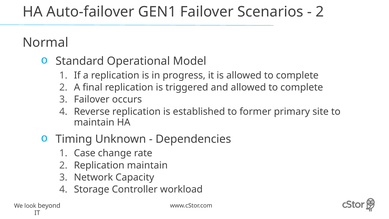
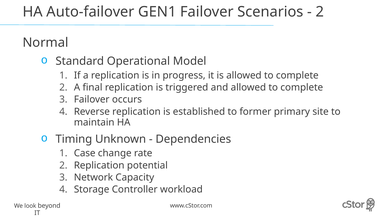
Replication maintain: maintain -> potential (147, 165)
